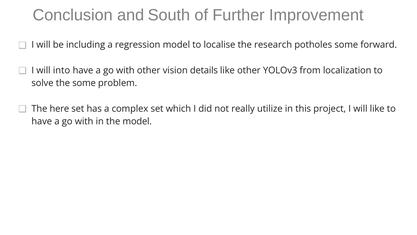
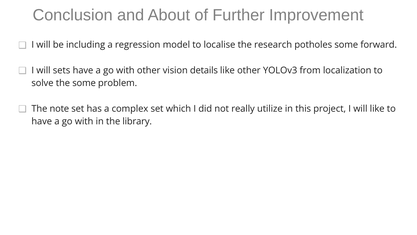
South: South -> About (169, 15)
into: into -> sets (62, 70)
here: here -> note (59, 109)
the model: model -> library (137, 121)
